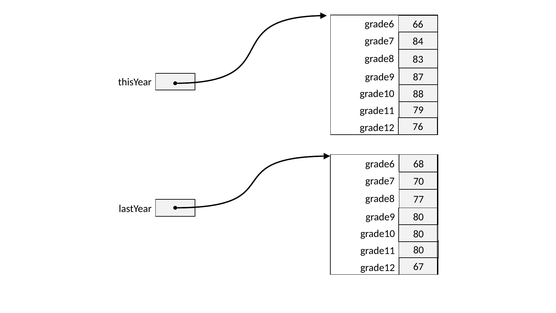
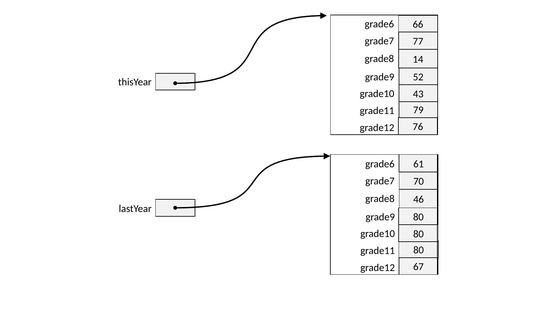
84: 84 -> 77 (418, 41)
83: 83 -> 14 (418, 59)
87: 87 -> 52 (418, 77)
88: 88 -> 43 (418, 94)
68: 68 -> 61 (419, 164)
77: 77 -> 46 (419, 199)
